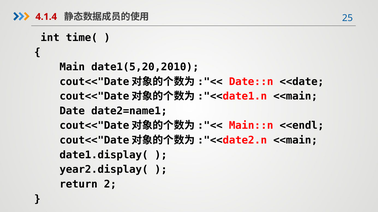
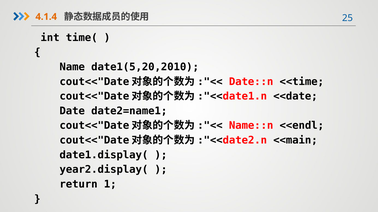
4.1.4 colour: red -> orange (46, 17)
Main: Main -> Name (72, 67)
<<date: <<date -> <<time (302, 82)
<<main: <<main -> <<date (295, 97)
Main::n: Main::n -> Name::n (251, 126)
2: 2 -> 1 (110, 185)
